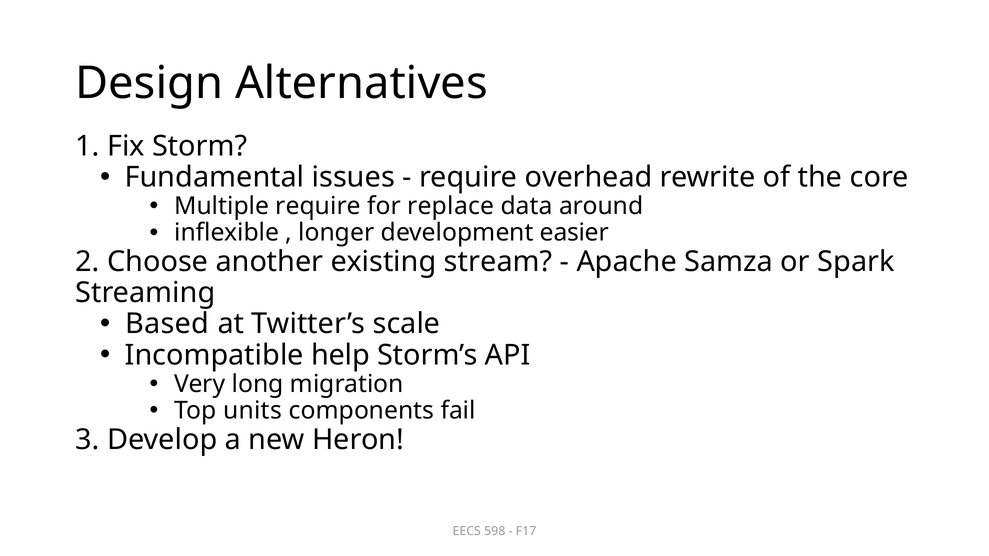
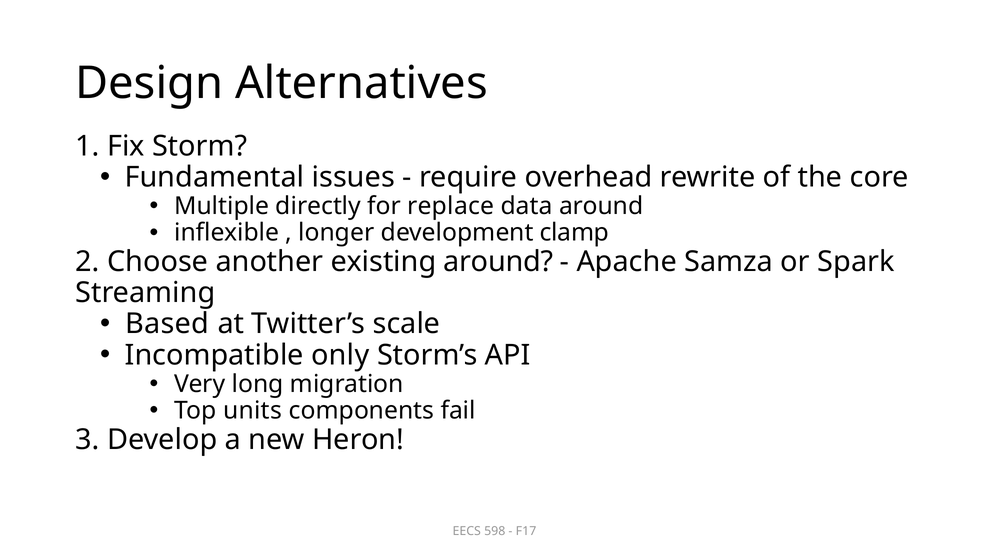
Multiple require: require -> directly (318, 206)
easier: easier -> clamp (574, 233)
existing stream: stream -> around (498, 262)
help: help -> only (340, 355)
